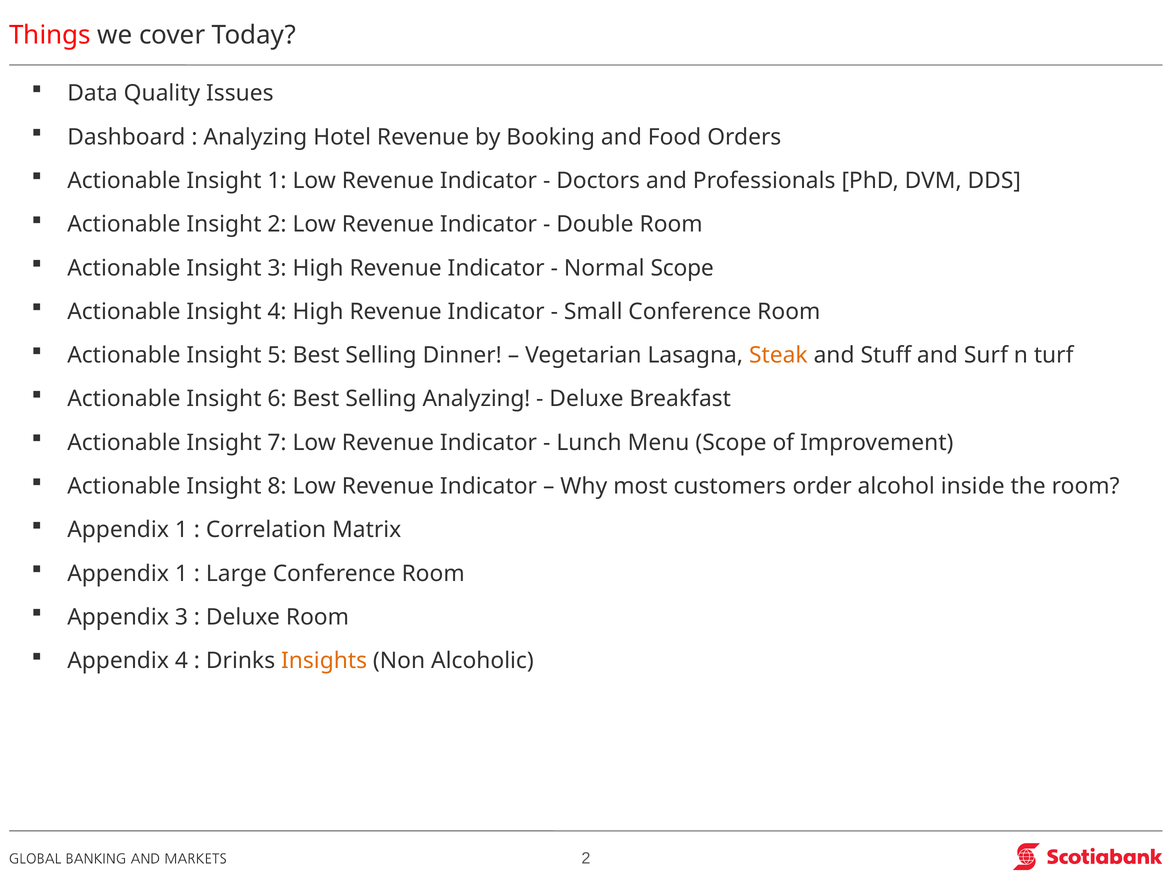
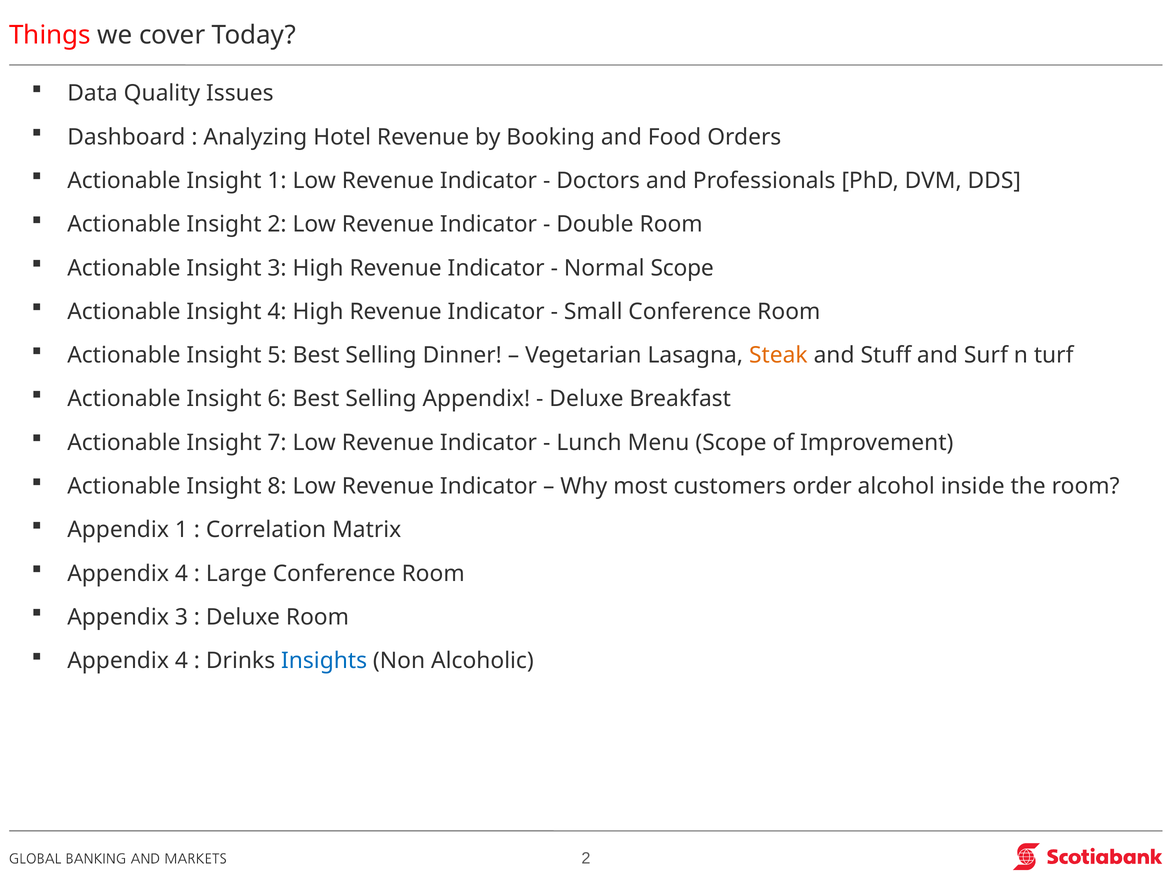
Selling Analyzing: Analyzing -> Appendix (476, 399)
1: 1 -> 4 (181, 574)
Insights colour: orange -> blue (324, 661)
